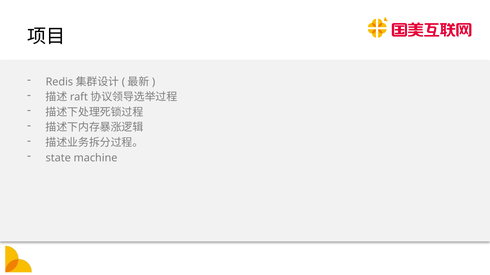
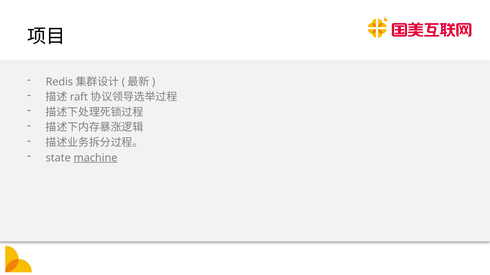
machine underline: none -> present (96, 158)
